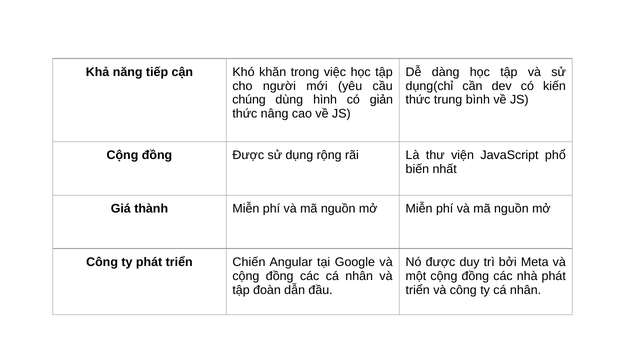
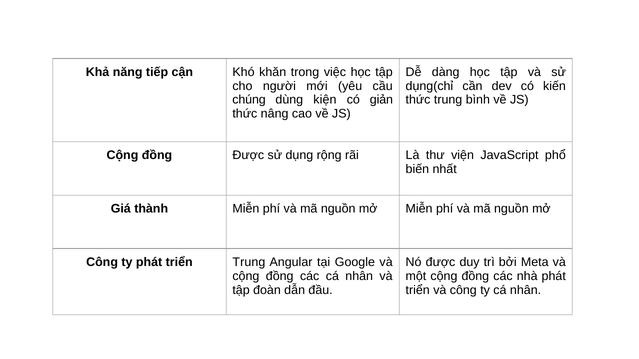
hình: hình -> kiện (325, 100)
triển Chiến: Chiến -> Trung (249, 262)
